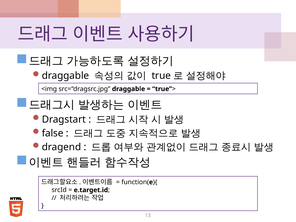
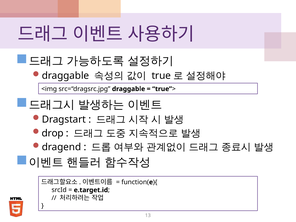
false: false -> drop (53, 133)
